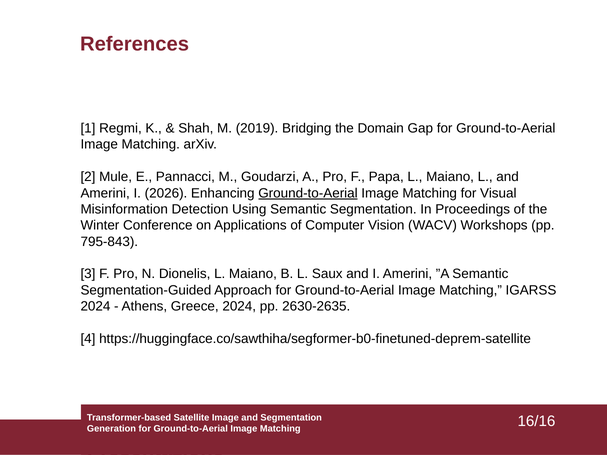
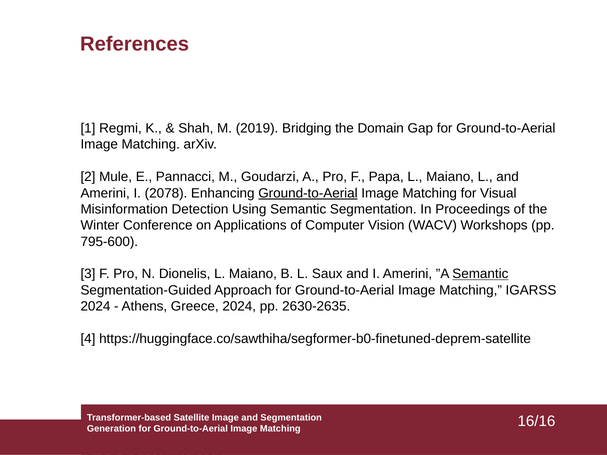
2026: 2026 -> 2078 (166, 193)
795-843: 795-843 -> 795-600 (109, 242)
Semantic underline: none -> present (480, 274)
